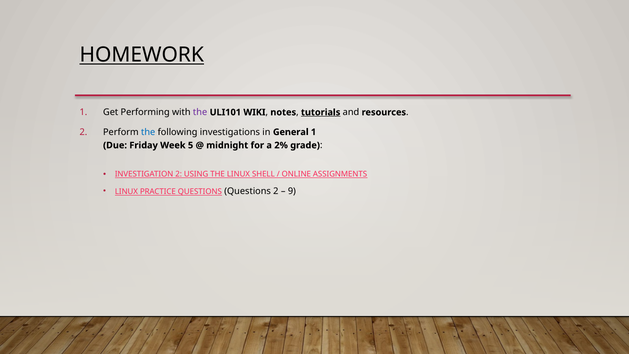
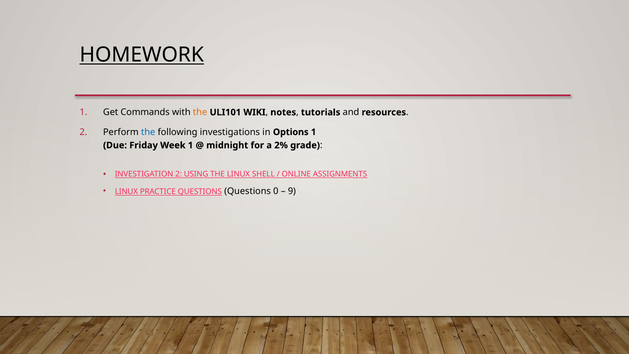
Performing: Performing -> Commands (145, 112)
the colour: purple -> orange (200, 112)
tutorials underline: present -> none (321, 112)
General: General -> Options (291, 132)
Week 5: 5 -> 1 (191, 145)
Questions 2: 2 -> 0 (276, 191)
